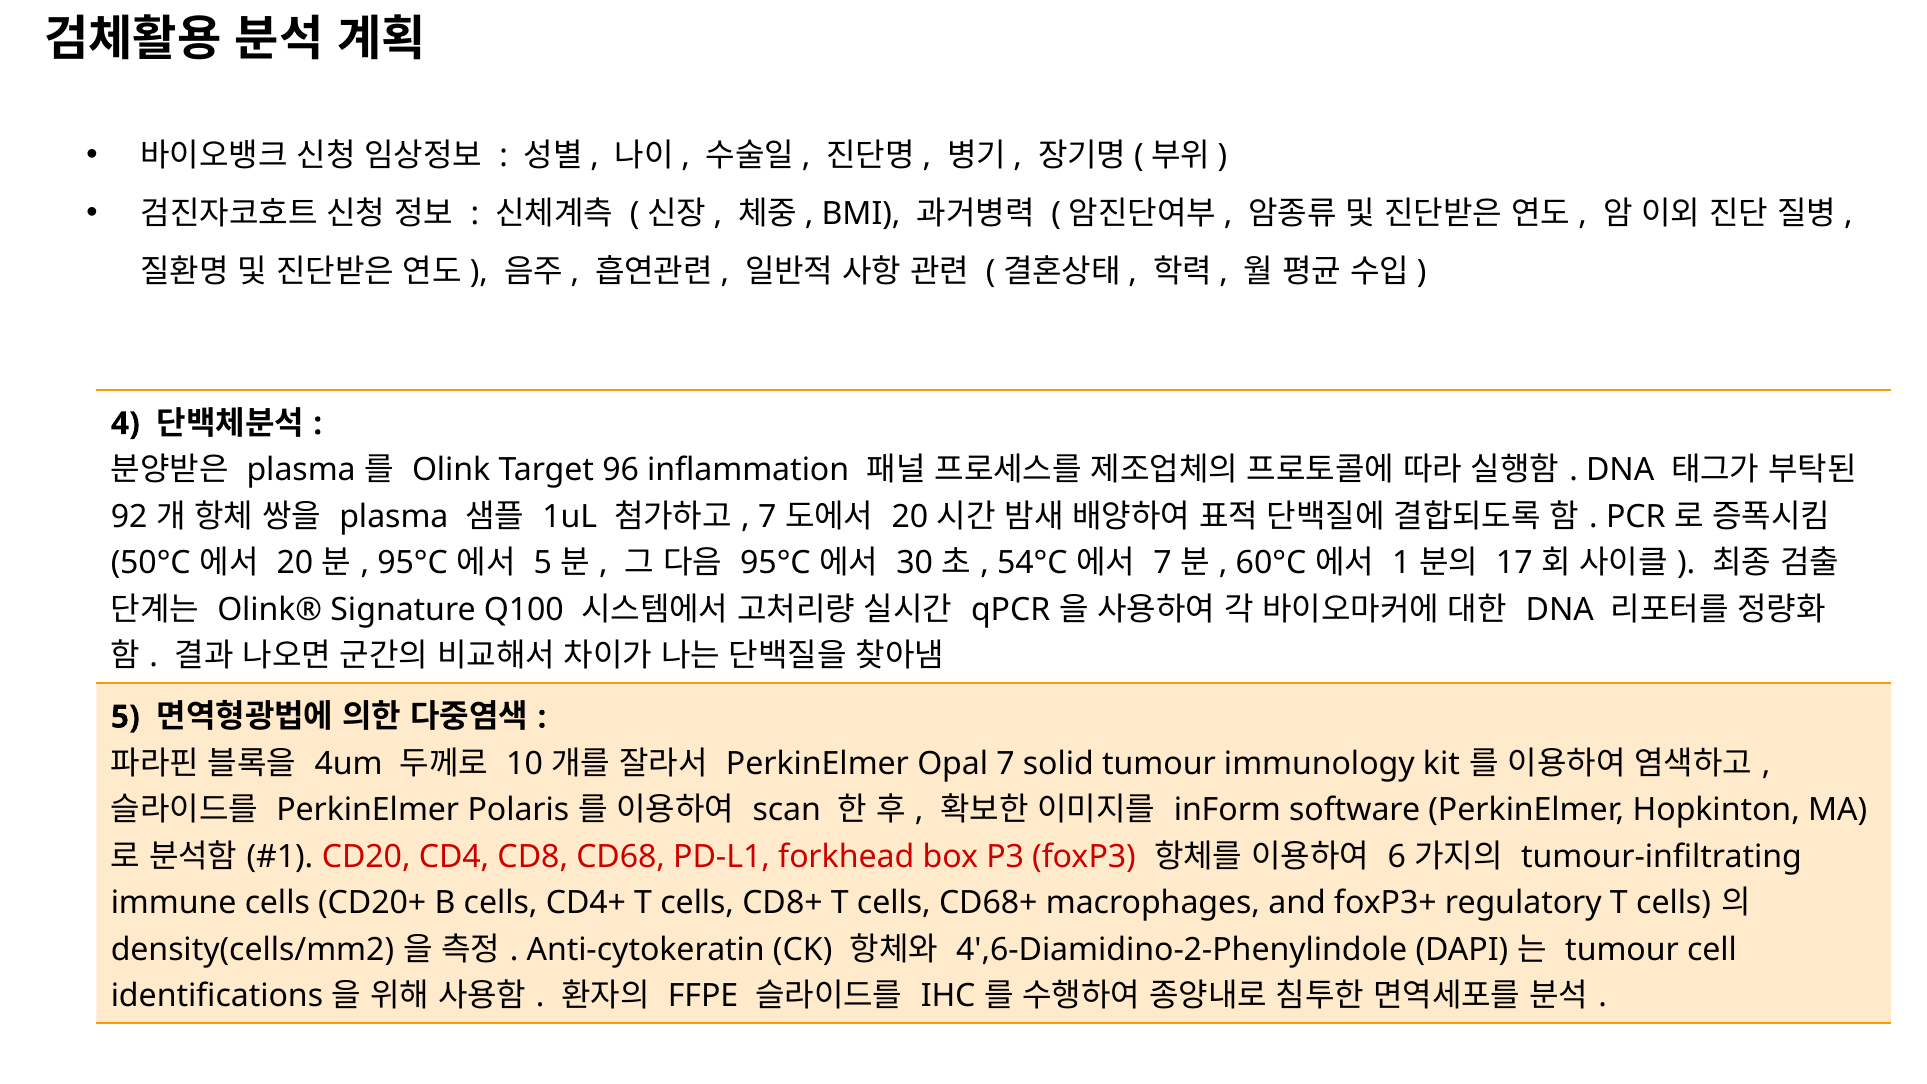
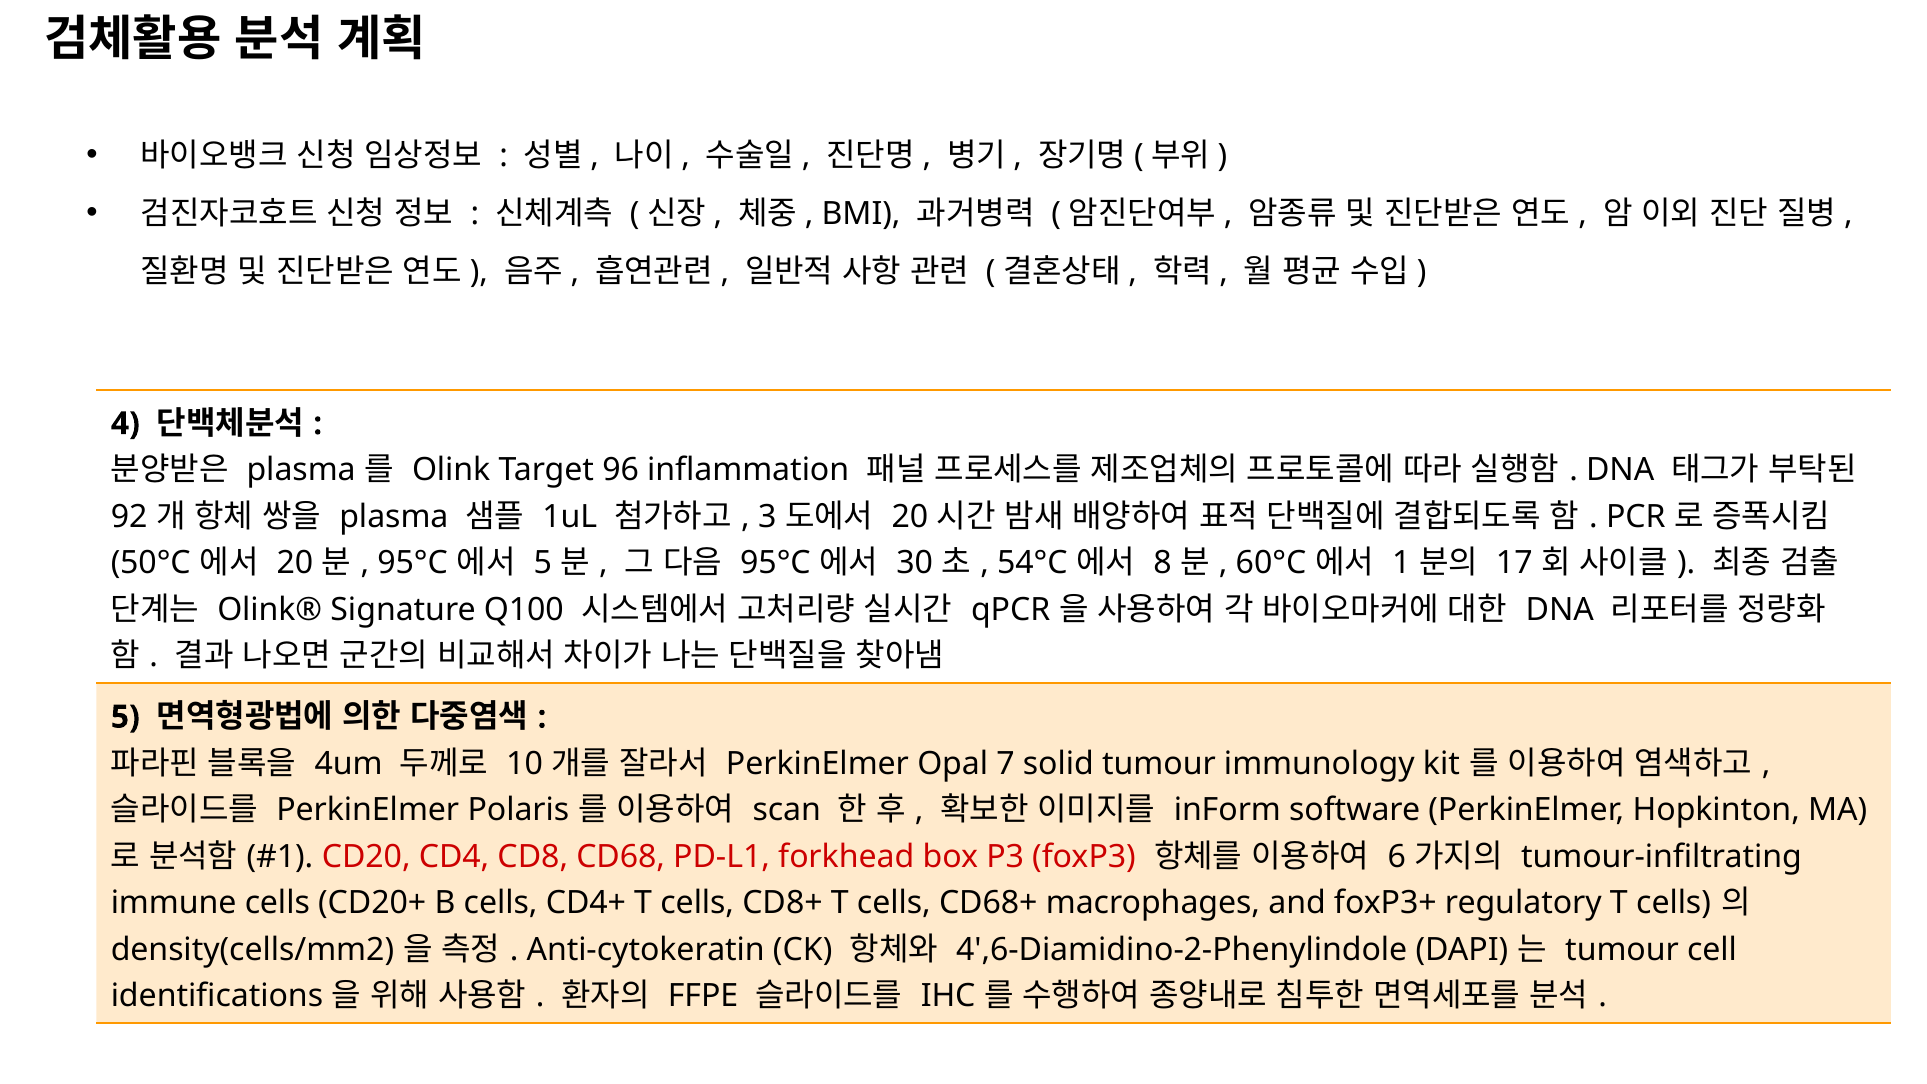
7: 7 -> 3 (767, 517)
7: 7 -> 8 (1163, 563)
